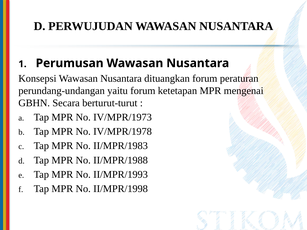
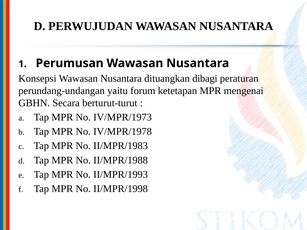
dituangkan forum: forum -> dibagi (205, 78)
